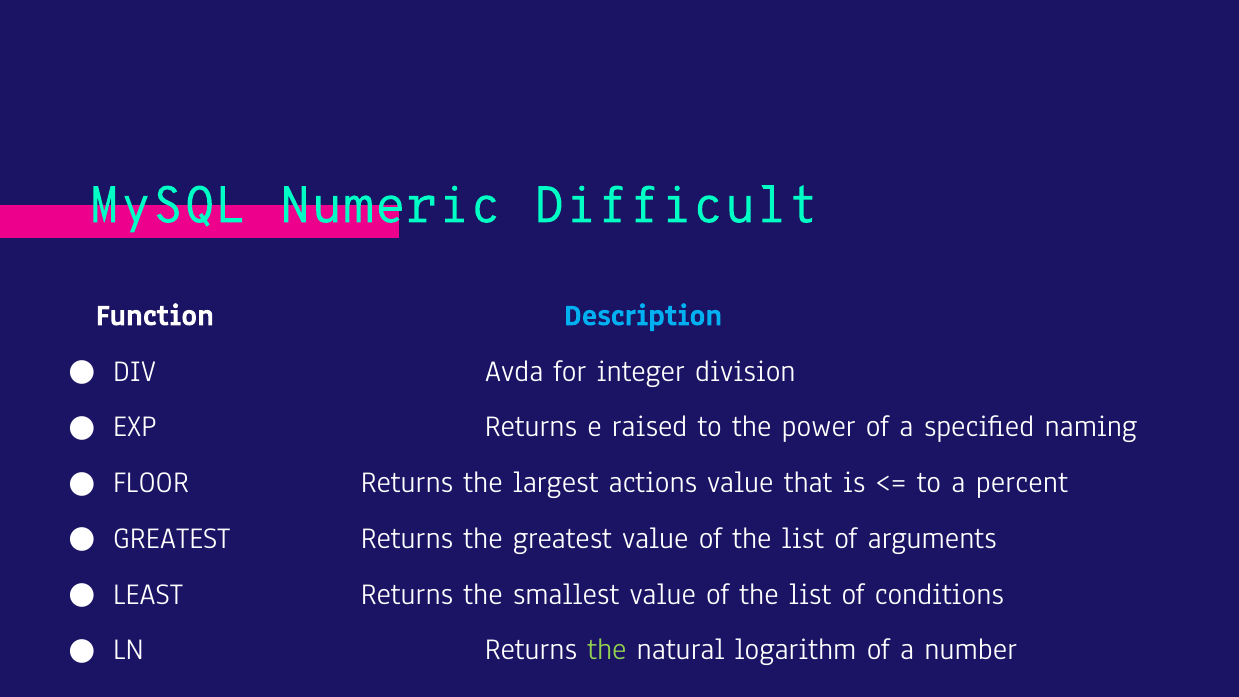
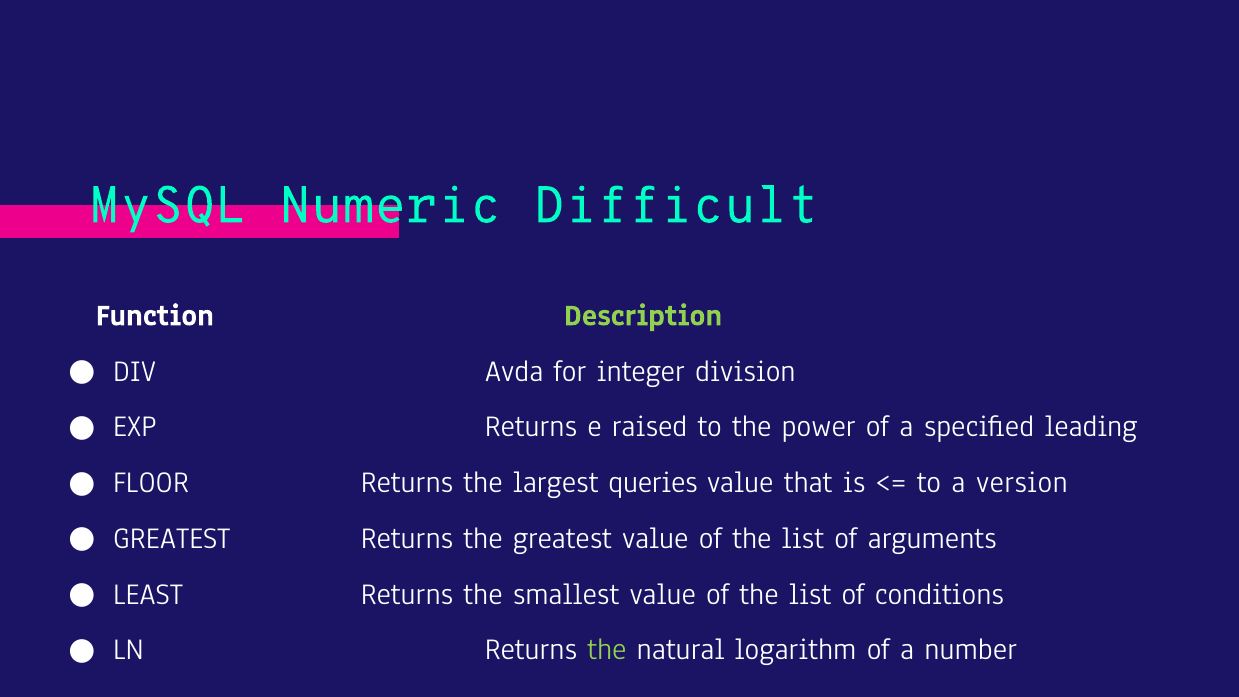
Description colour: light blue -> light green (643, 315)
naming: naming -> leading (1091, 427)
actions: actions -> queries (653, 482)
percent: percent -> version (1022, 482)
